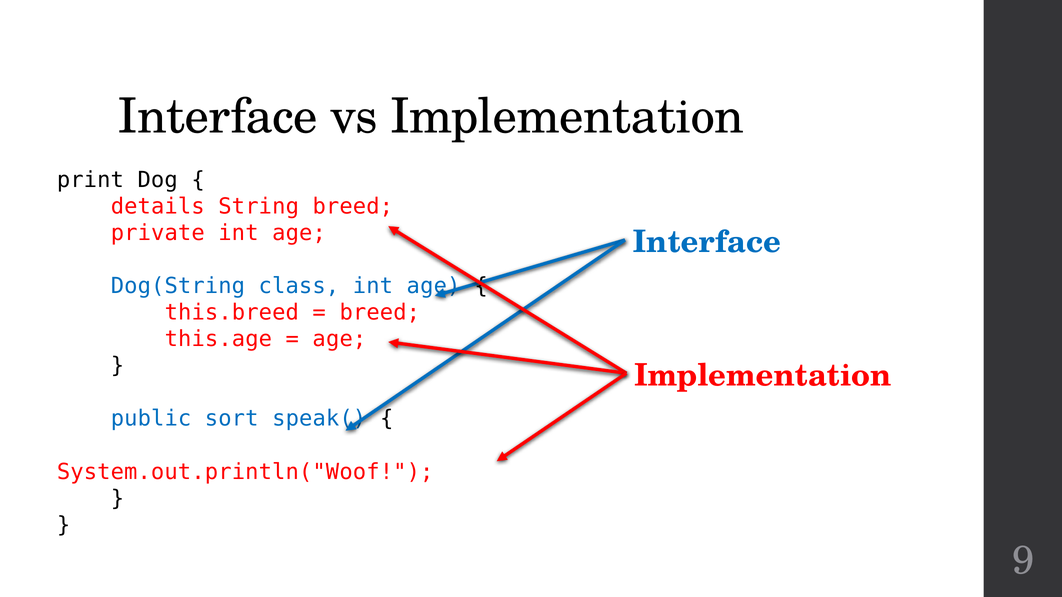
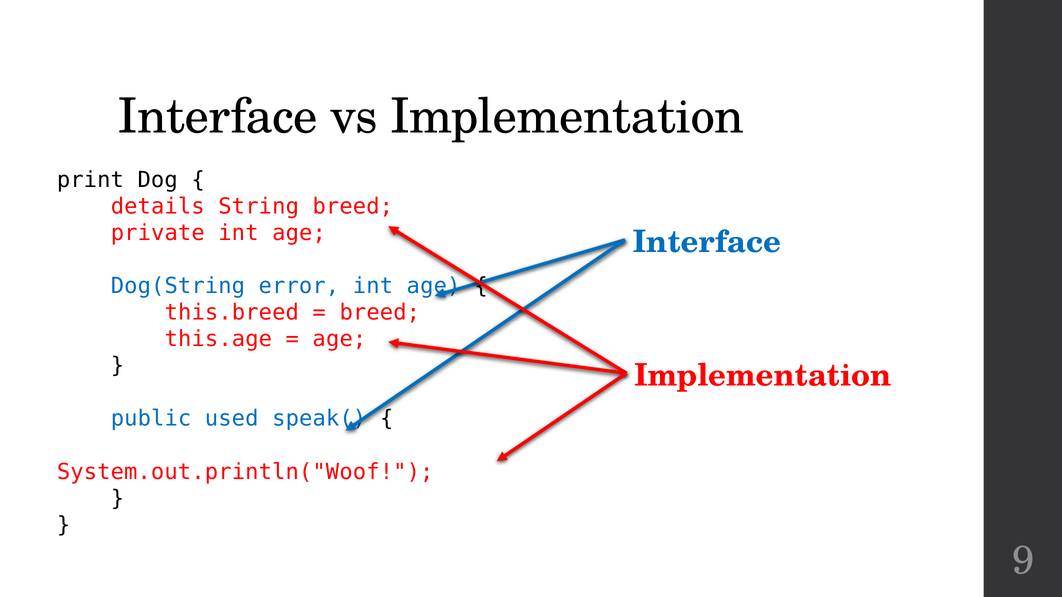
class: class -> error (299, 286)
sort: sort -> used (232, 419)
